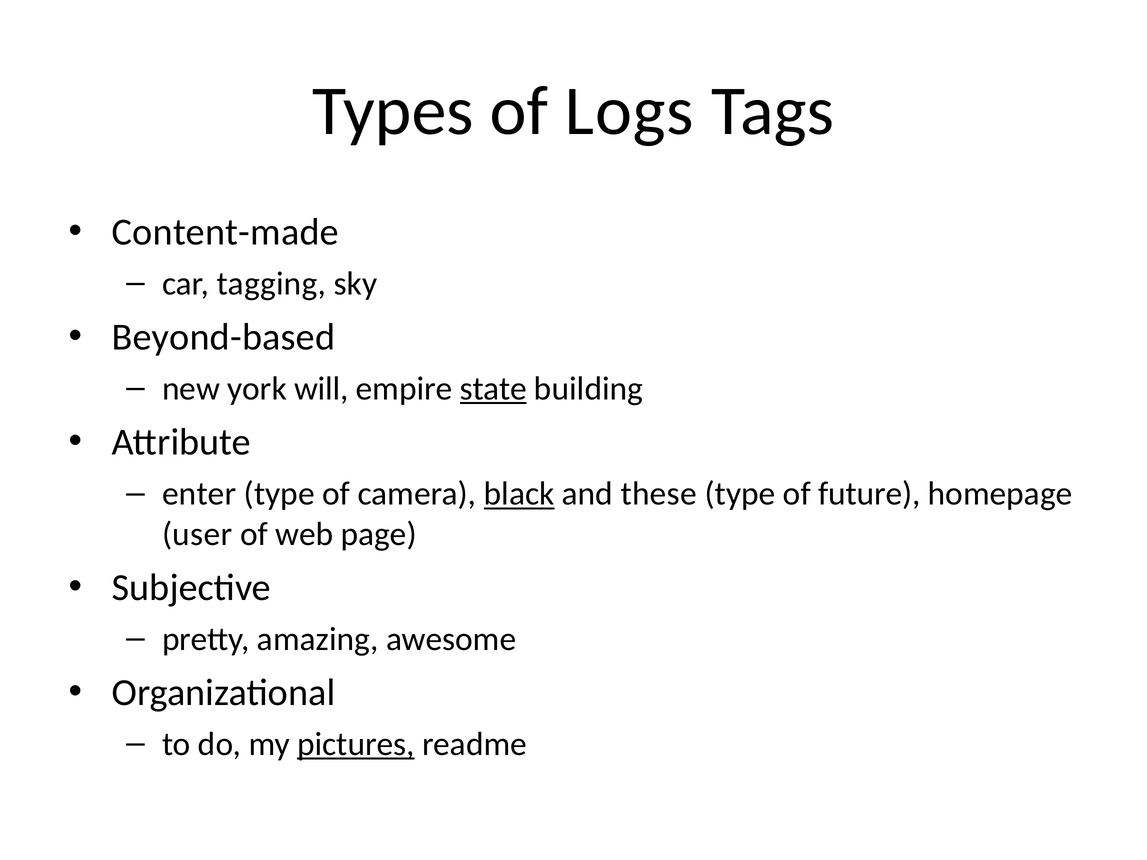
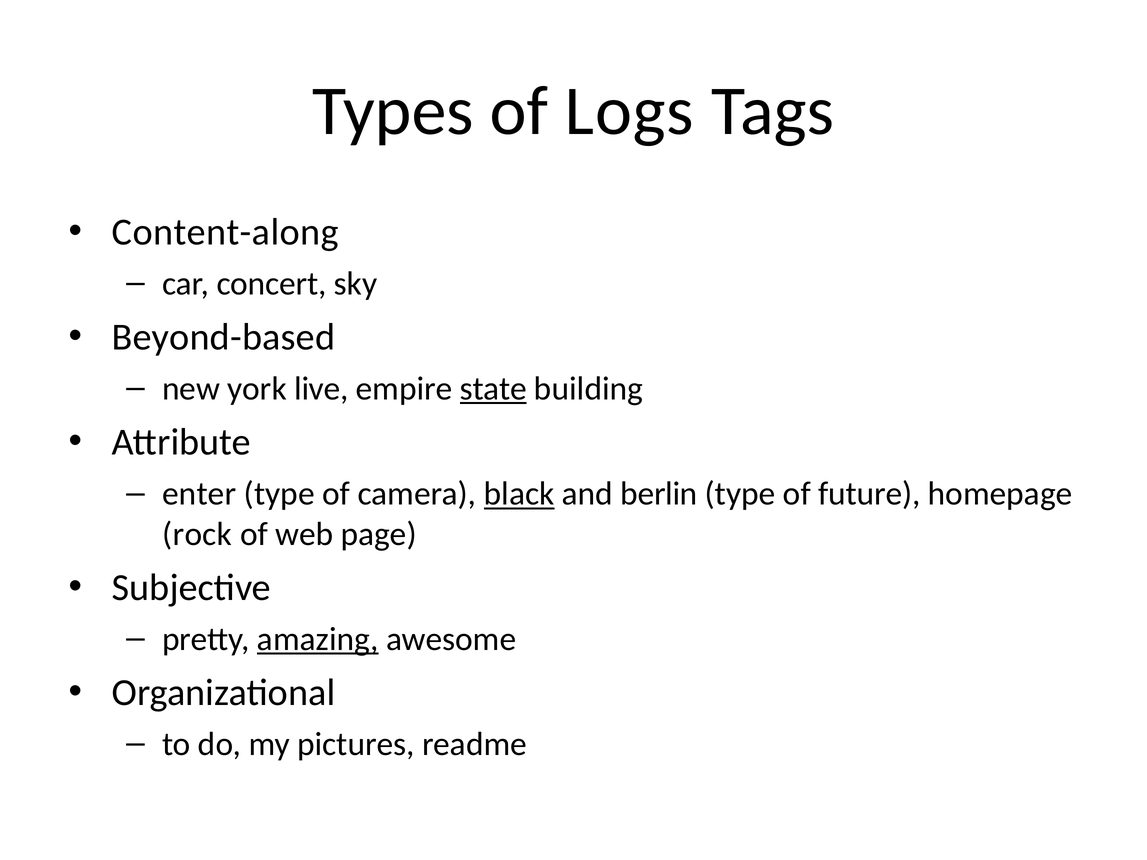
Content-made: Content-made -> Content-along (225, 232)
tagging: tagging -> concert (271, 284)
will: will -> live (321, 389)
these: these -> berlin (659, 494)
user: user -> rock (197, 534)
amazing underline: none -> present (318, 639)
pictures underline: present -> none (356, 745)
